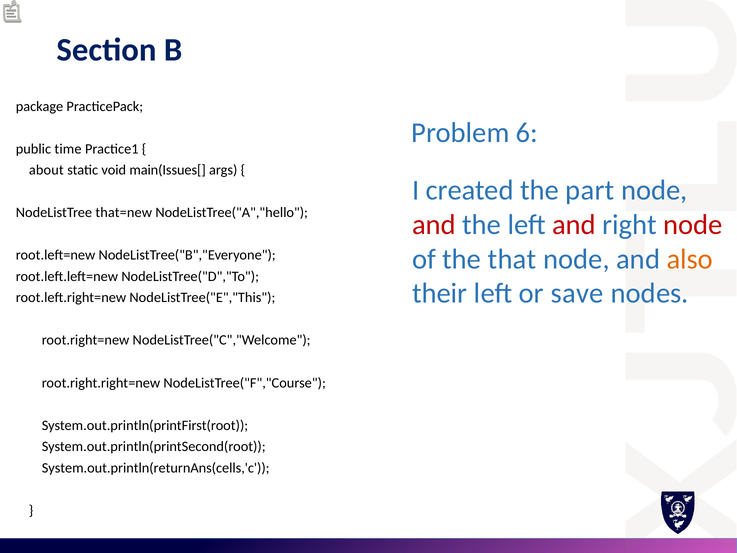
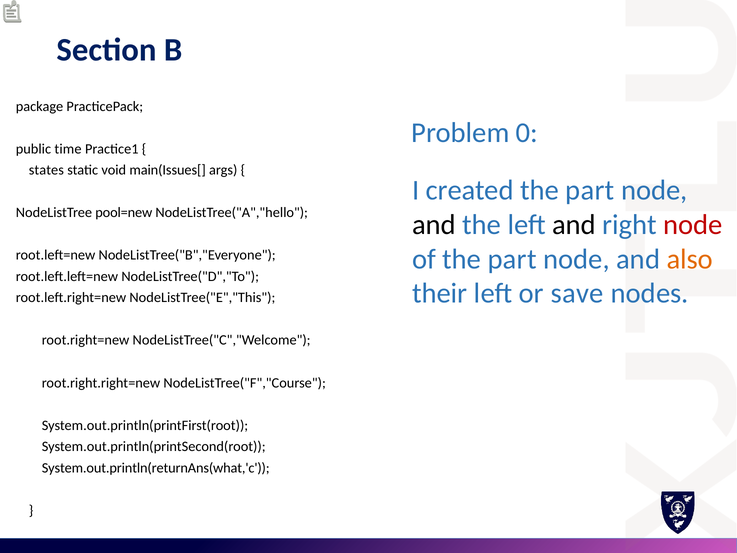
6: 6 -> 0 (527, 133)
about: about -> states (46, 170)
that=new: that=new -> pool=new (124, 213)
and colour: red -> black (434, 225)
and colour: red -> black (574, 225)
of the that: that -> part (512, 259)
System.out.println(returnAns(cells,'c: System.out.println(returnAns(cells,'c -> System.out.println(returnAns(what,'c (156, 468)
